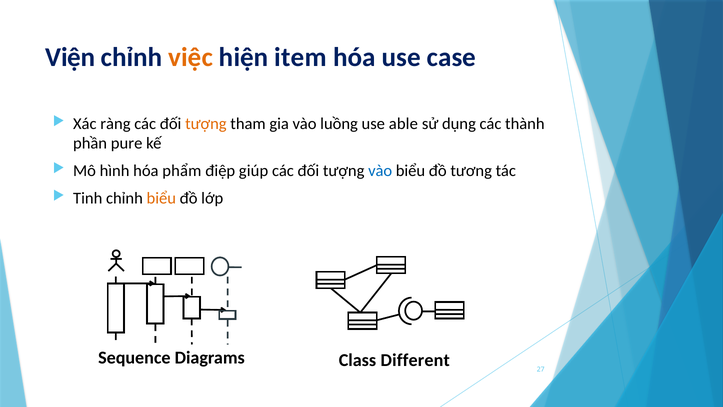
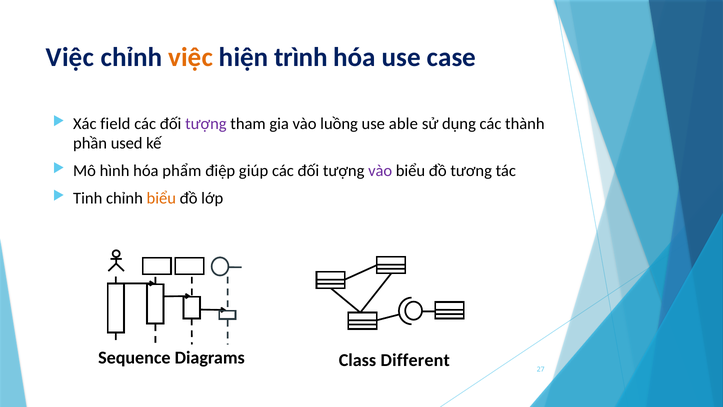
Viện: Viện -> Việc (70, 57)
item: item -> trình (301, 57)
ràng: ràng -> field (115, 123)
tượng colour: orange -> purple (206, 123)
pure: pure -> used (127, 143)
vào colour: blue -> purple (380, 171)
